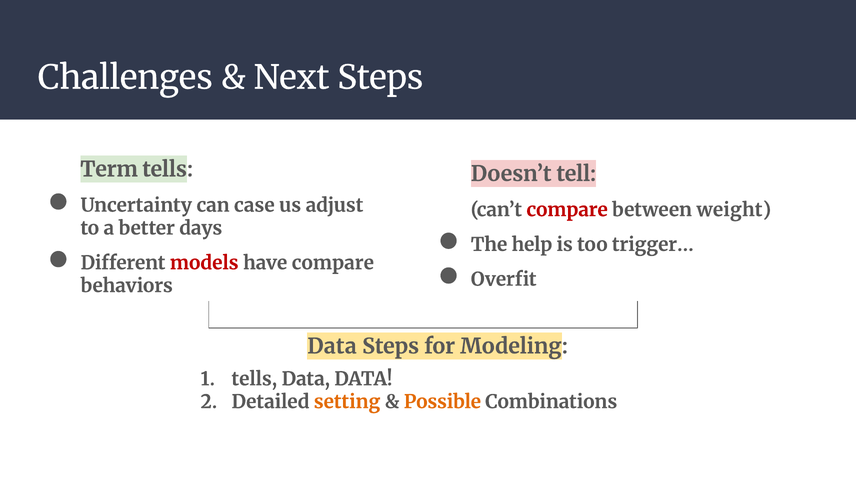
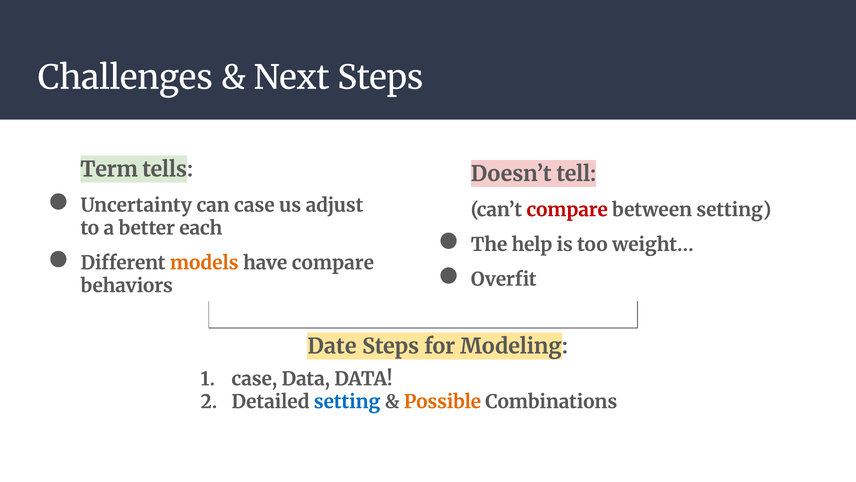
between weight: weight -> setting (734, 210)
days: days -> each (201, 228)
trigger…: trigger… -> weight… (653, 244)
models colour: red -> orange (204, 263)
Data: Data -> Date (332, 346)
tells: tells -> case (254, 379)
setting colour: orange -> blue (347, 402)
